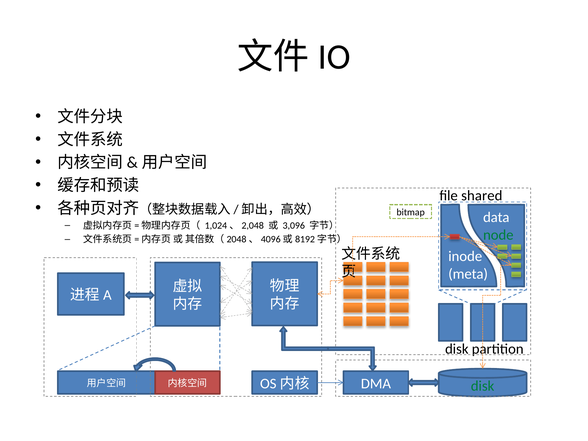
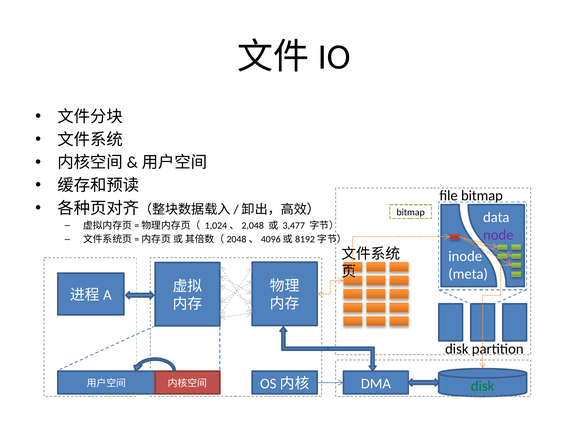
file shared: shared -> bitmap (482, 196)
3,096: 3,096 -> 3,477 (294, 226)
node colour: green -> purple (498, 235)
